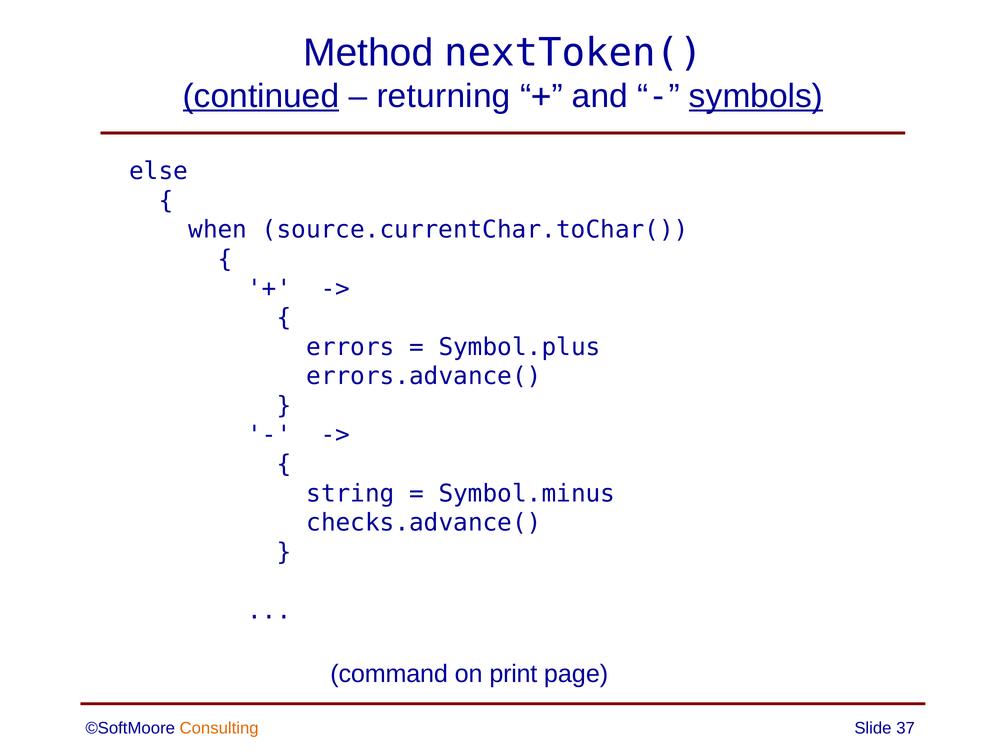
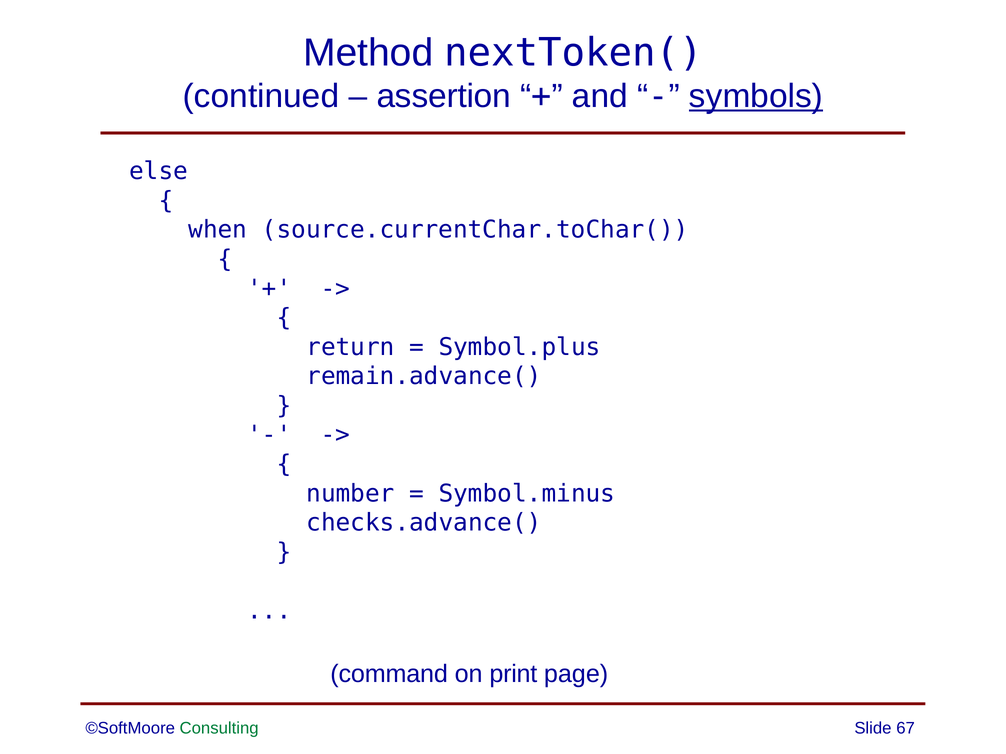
continued underline: present -> none (261, 96)
returning: returning -> assertion (444, 96)
errors: errors -> return (350, 347)
errors.advance(: errors.advance( -> remain.advance( (424, 377)
string: string -> number (350, 494)
Consulting colour: orange -> green (219, 729)
37: 37 -> 67 (906, 729)
